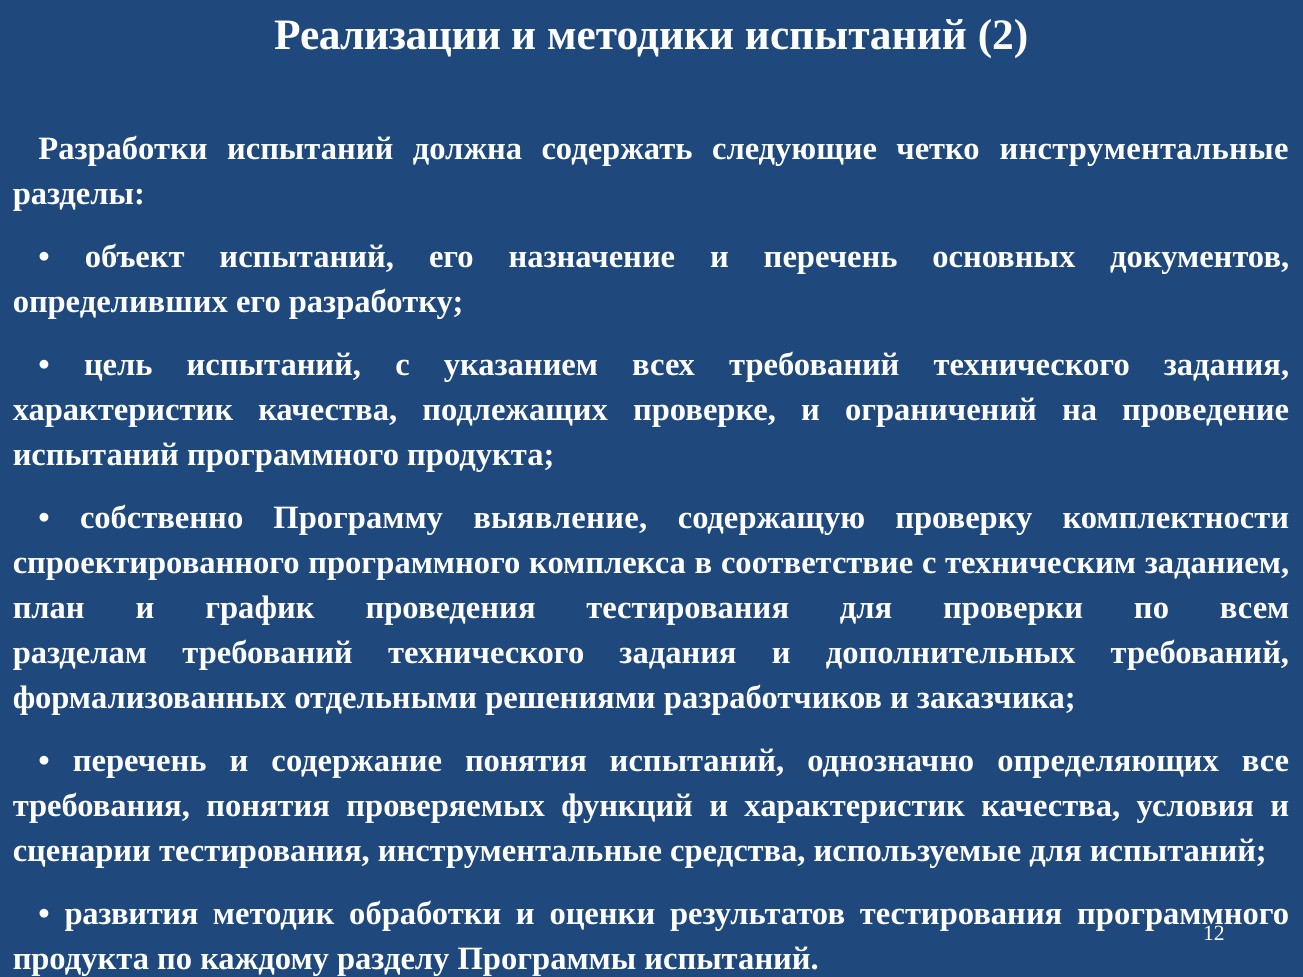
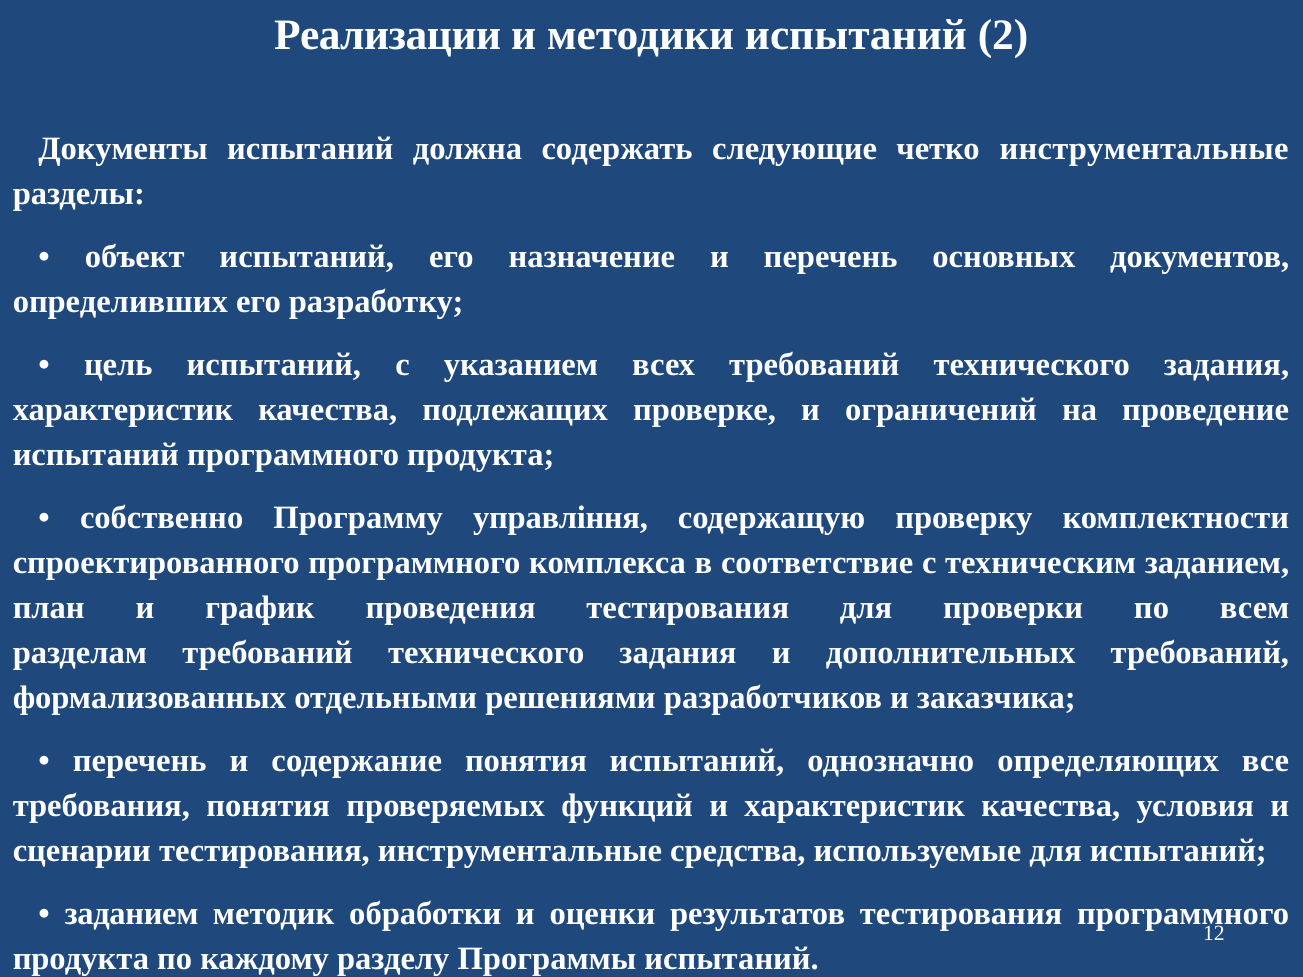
Разработки: Разработки -> Документы (123, 149)
выявление: выявление -> управління (561, 518)
развития: развития -> заданием (132, 914)
